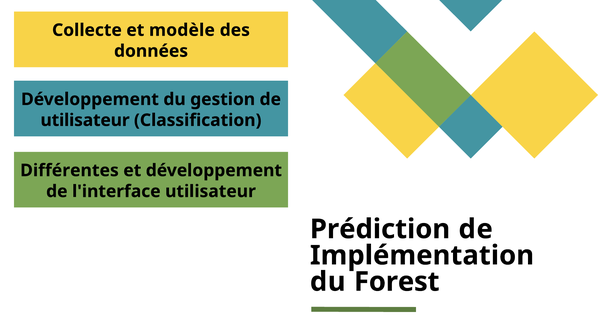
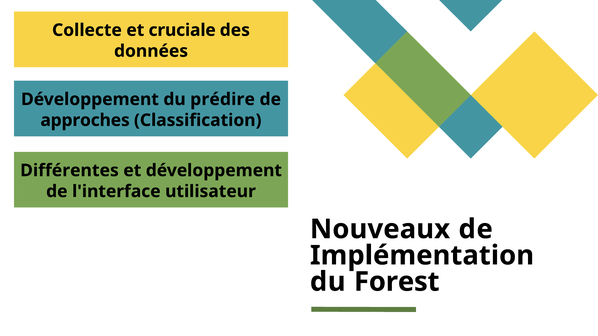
modèle: modèle -> cruciale (182, 30)
gestion: gestion -> prédire (223, 99)
utilisateur: utilisateur -> approches (85, 120)
Prédiction: Prédiction -> Nouveaux (380, 229)
